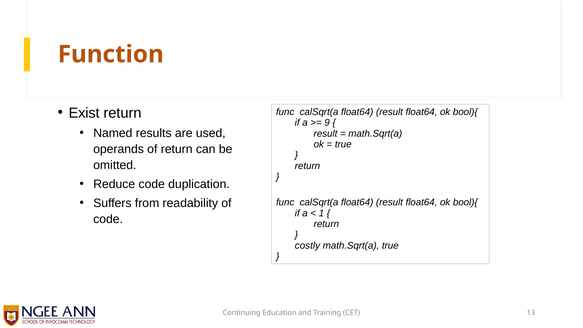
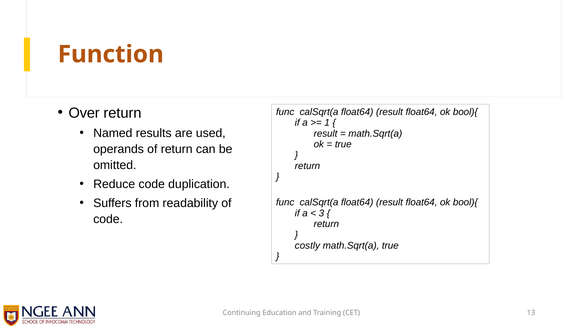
Exist: Exist -> Over (84, 113)
9: 9 -> 1 (327, 123)
1: 1 -> 3 (321, 213)
